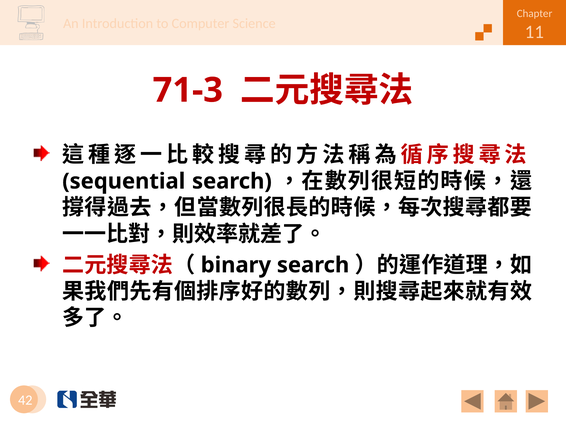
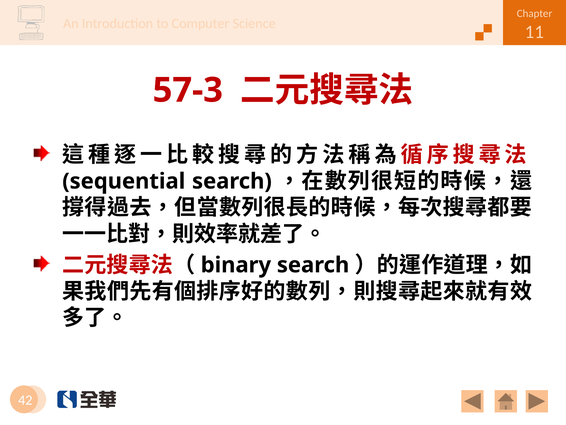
71-3: 71-3 -> 57-3 (188, 90)
